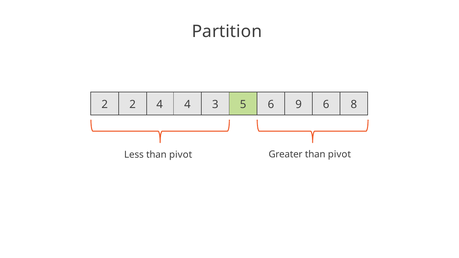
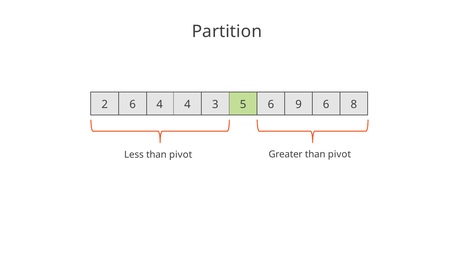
2 2: 2 -> 6 (133, 105)
